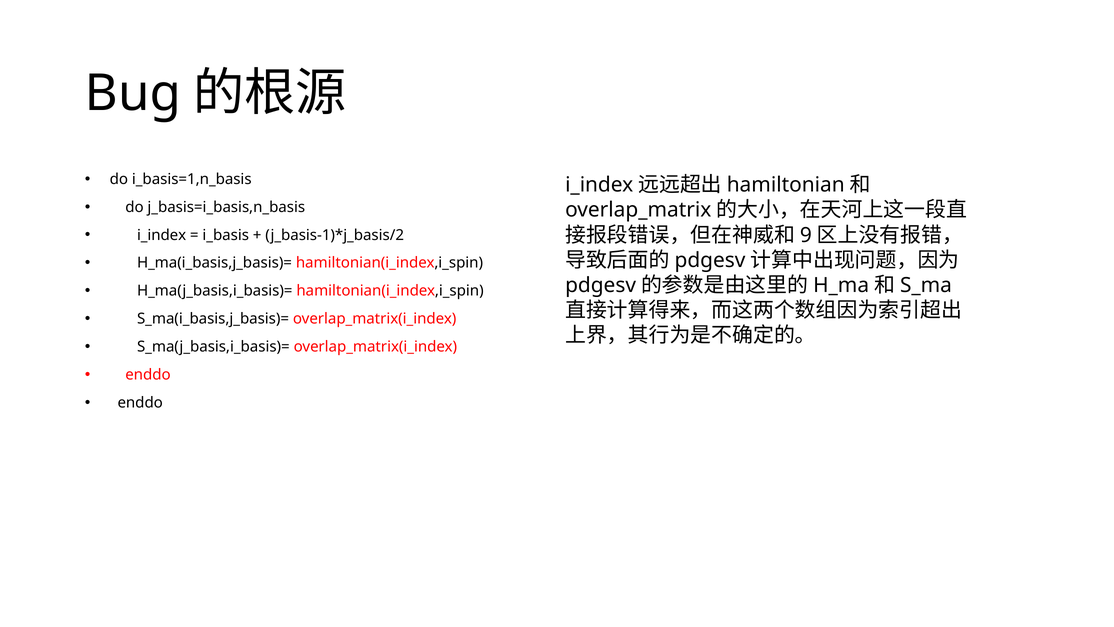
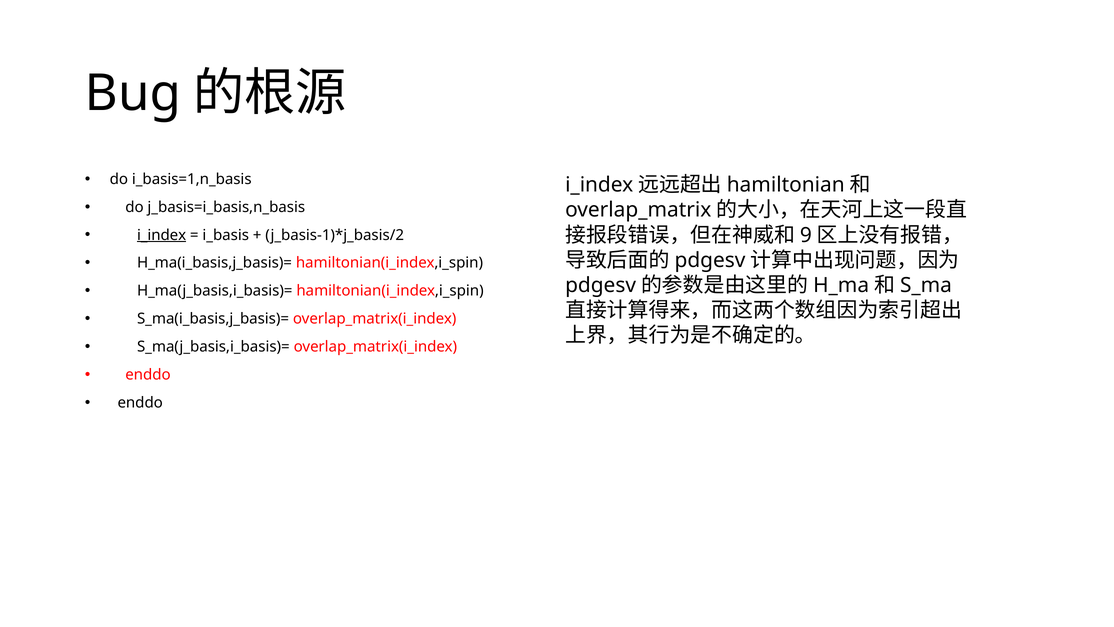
i_index underline: none -> present (162, 235)
